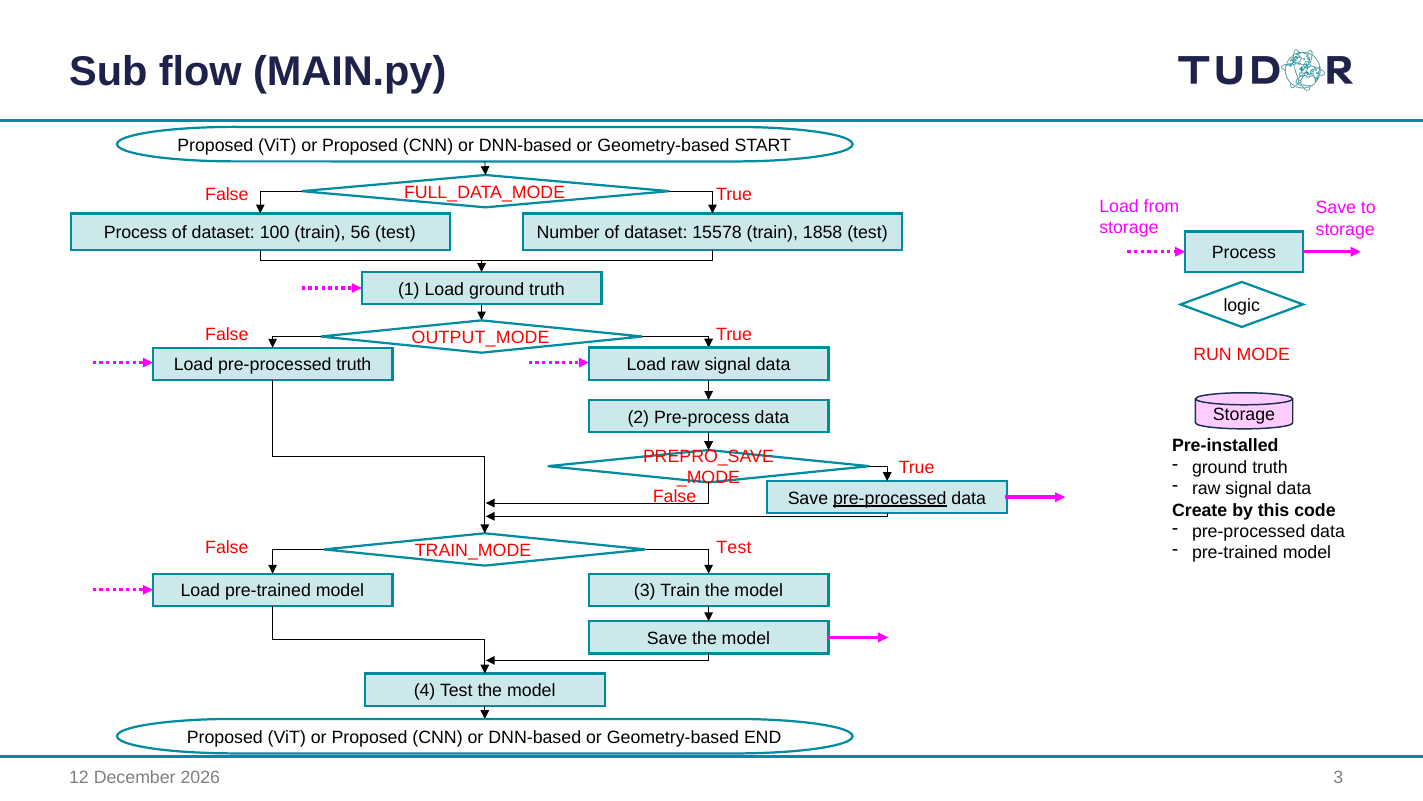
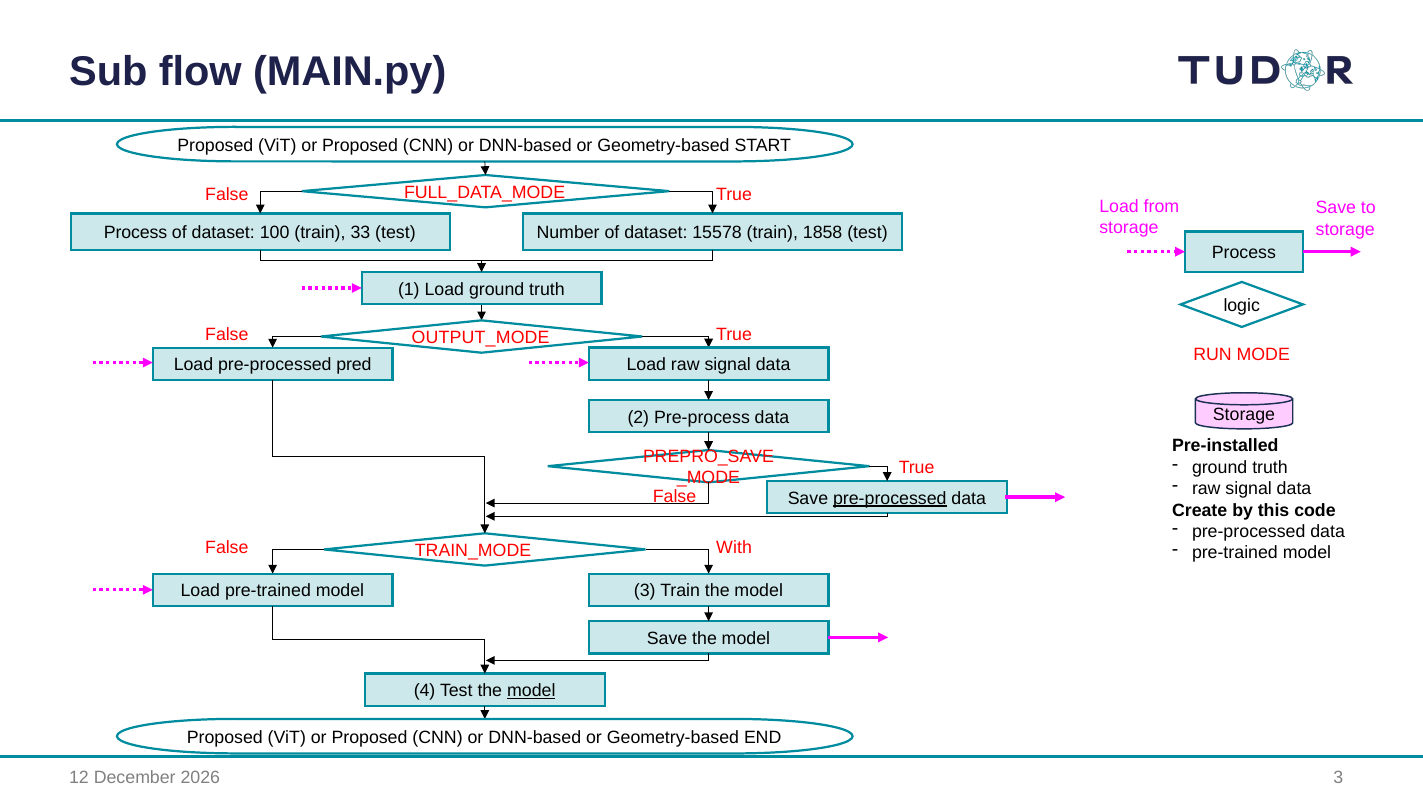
56: 56 -> 33 (360, 233)
pre-processed truth: truth -> pred (354, 365)
Test: Test -> With (734, 547)
model underline: none -> present (531, 690)
